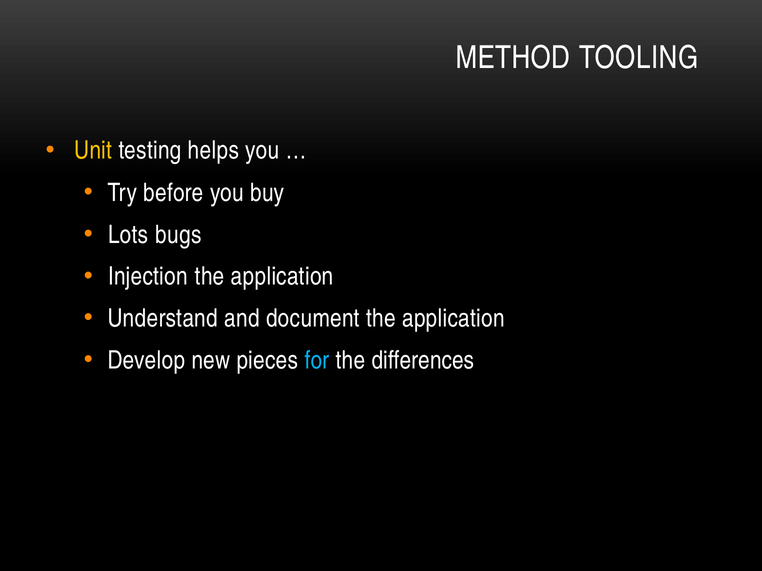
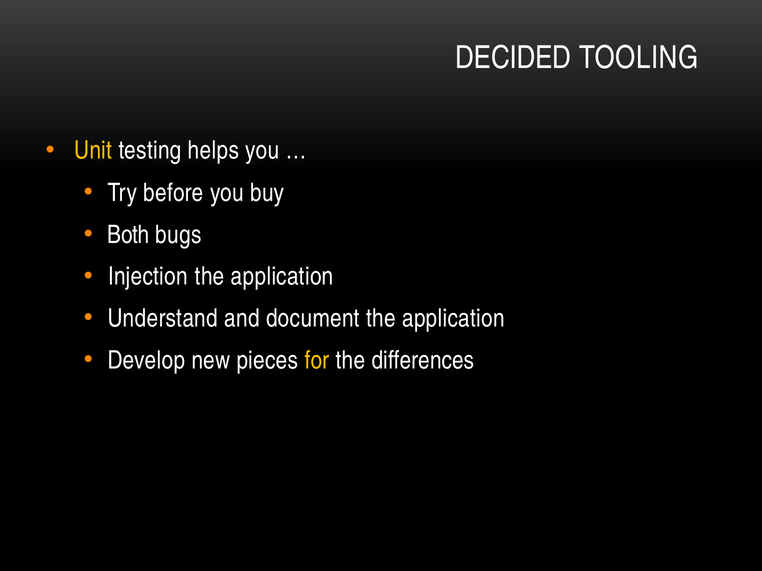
METHOD: METHOD -> DECIDED (513, 58)
Lots: Lots -> Both (128, 235)
for colour: light blue -> yellow (317, 361)
